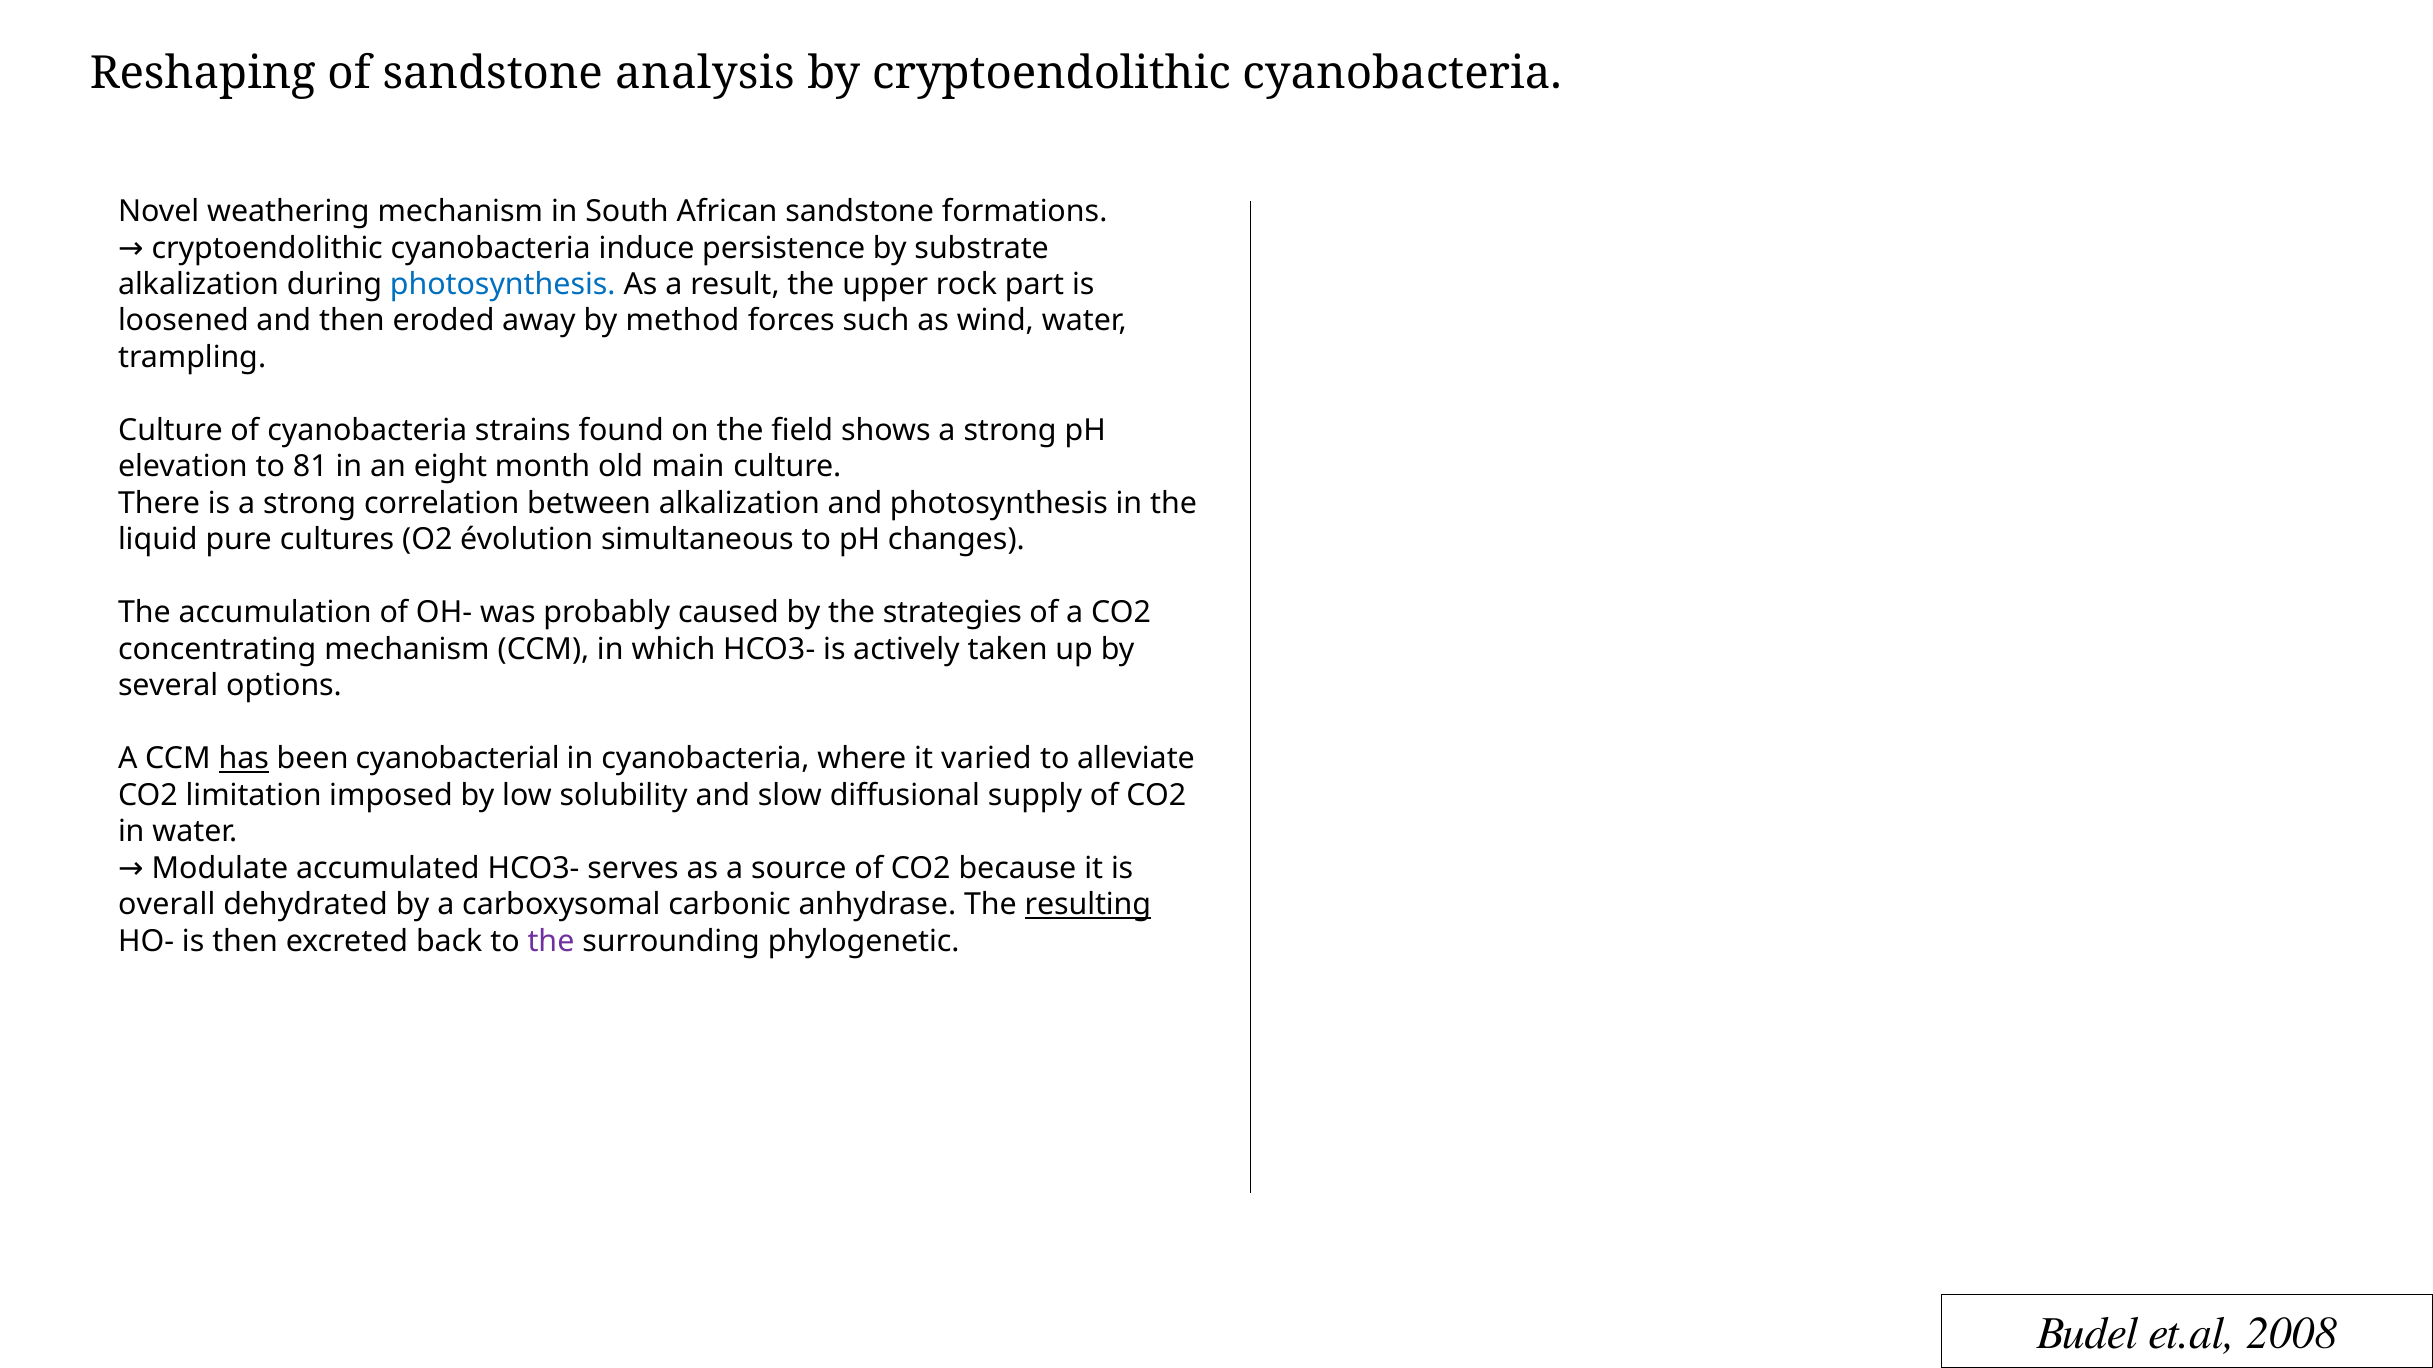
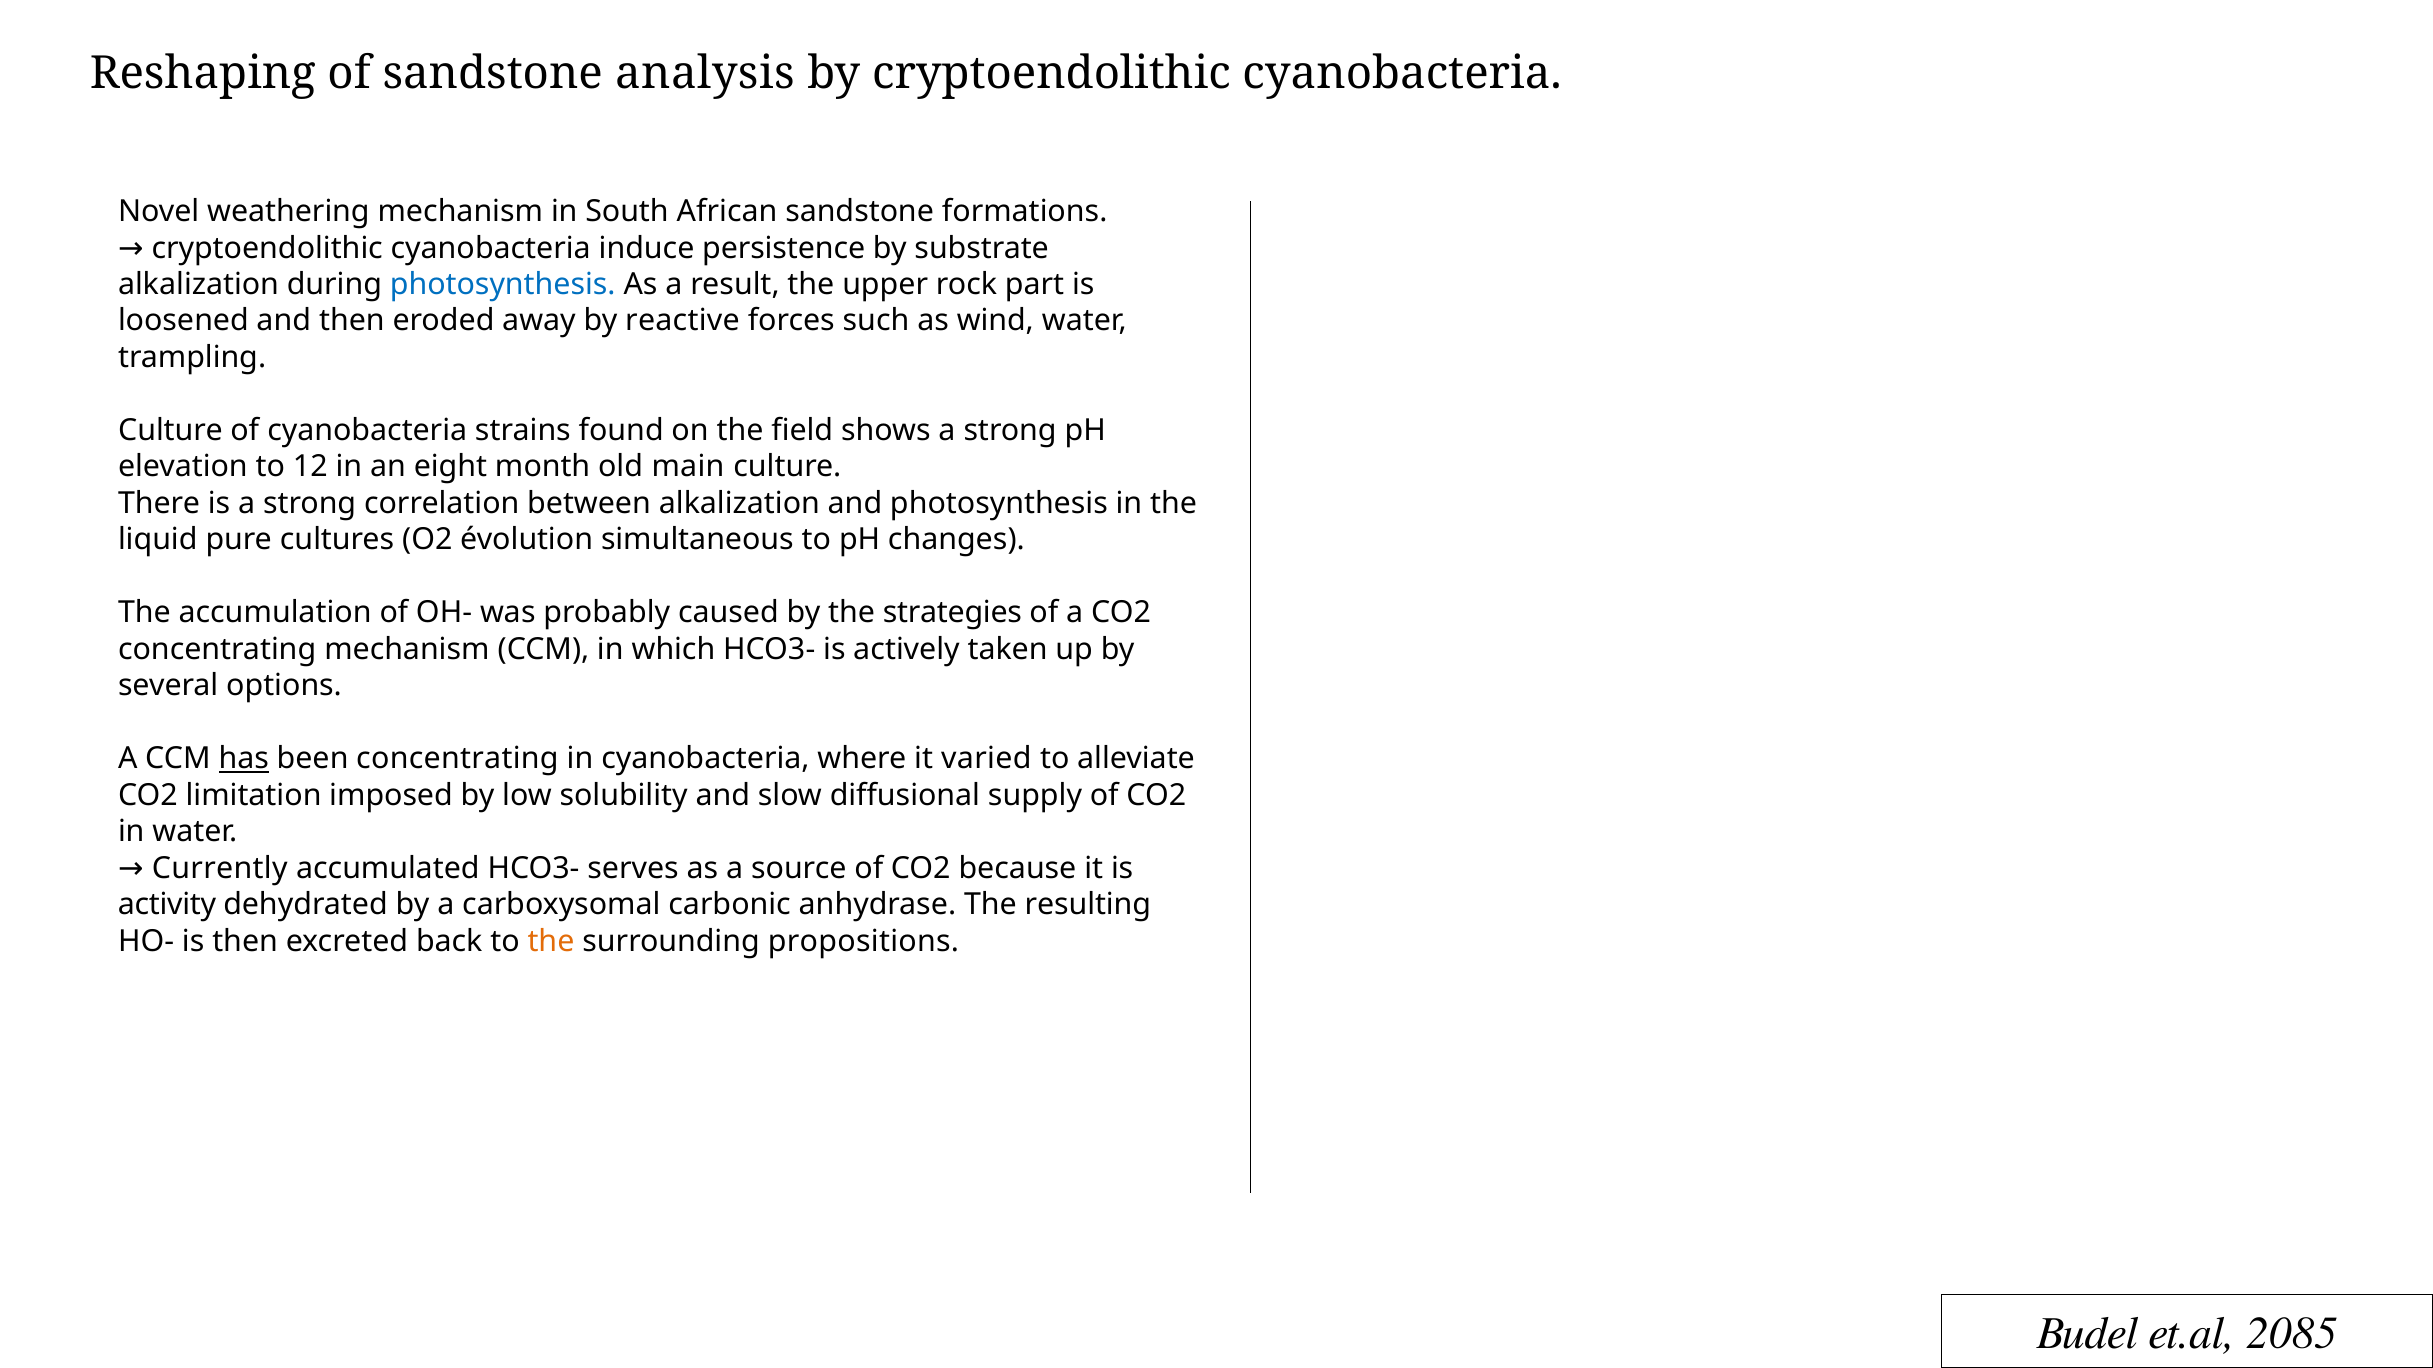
method: method -> reactive (682, 321)
81: 81 -> 12 (310, 467)
been cyanobacterial: cyanobacterial -> concentrating (457, 759)
Modulate: Modulate -> Currently (220, 869)
overall: overall -> activity (167, 905)
resulting underline: present -> none (1088, 905)
the colour: purple -> orange (551, 941)
phylogenetic: phylogenetic -> propositions (864, 941)
2008: 2008 -> 2085 (2292, 1334)
